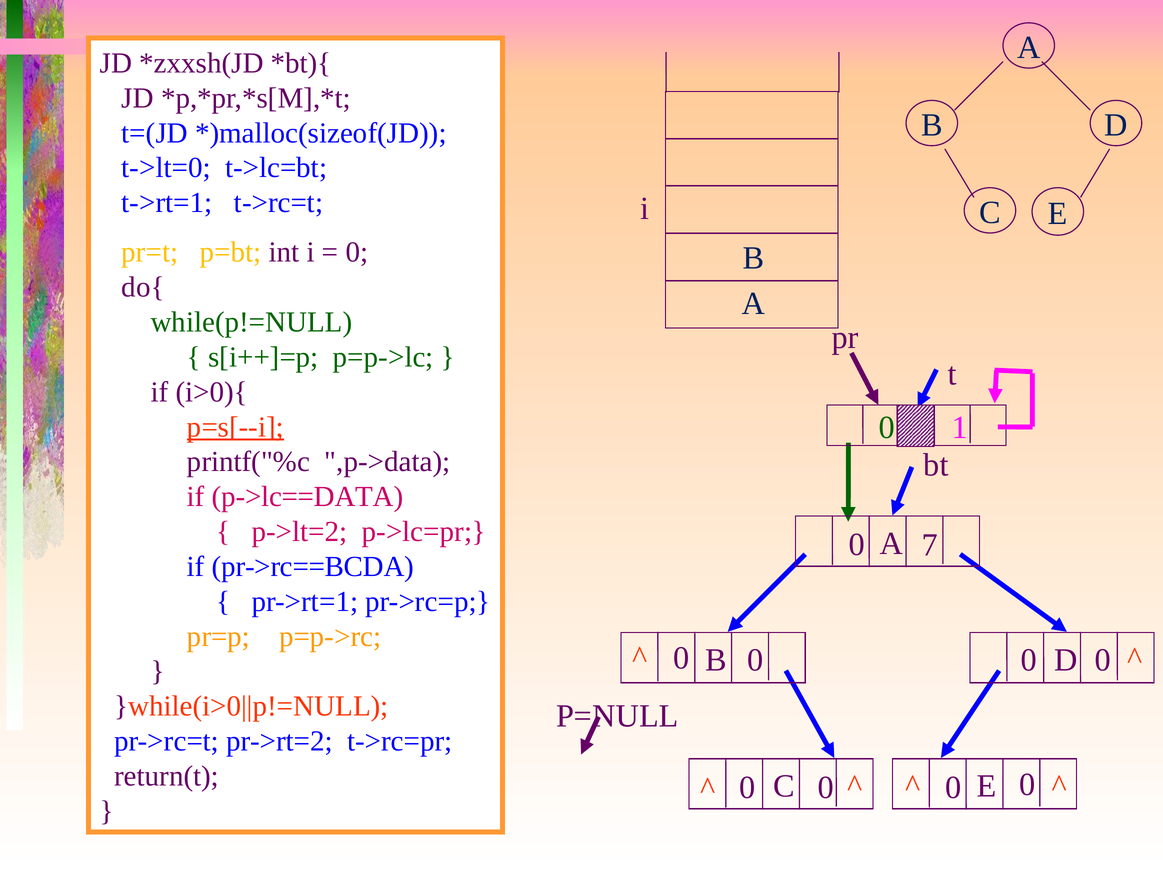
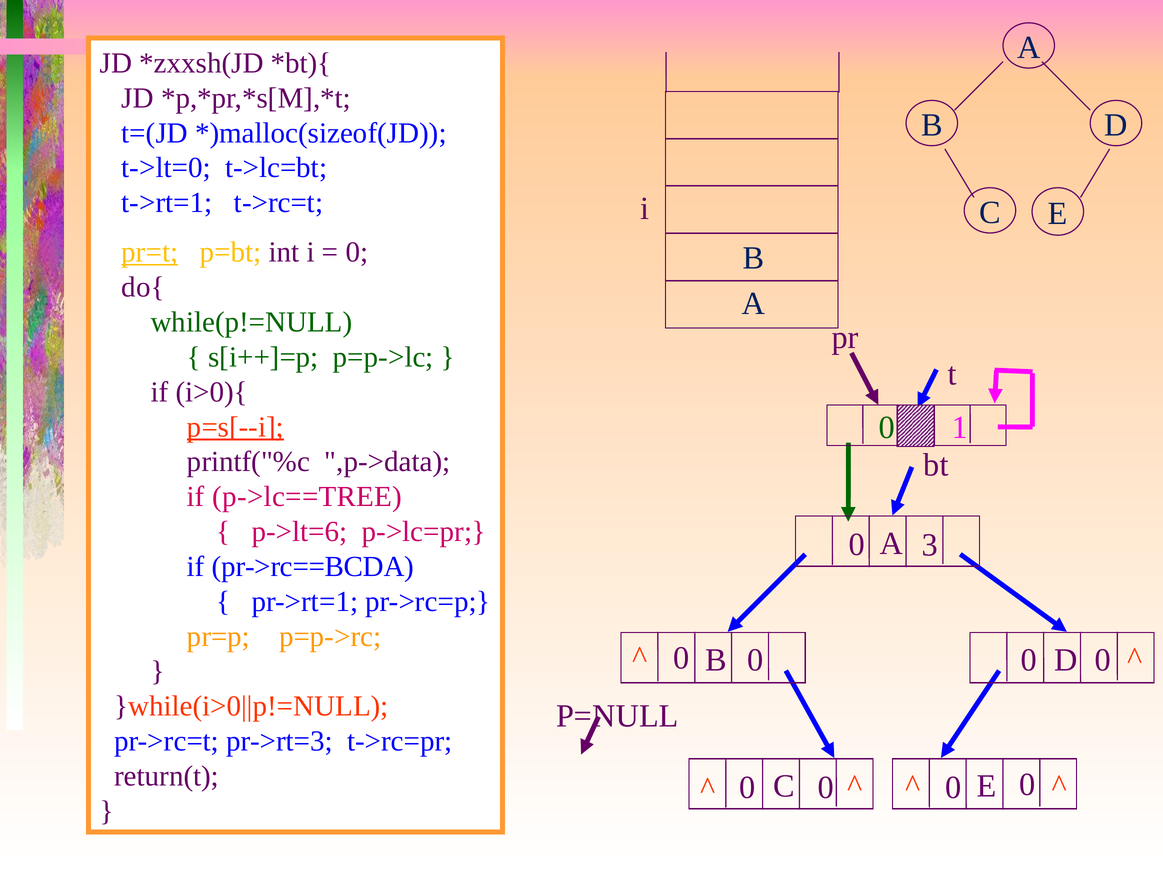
pr=t underline: none -> present (150, 252)
p->lc==DATA: p->lc==DATA -> p->lc==TREE (307, 496)
p->lt=2: p->lt=2 -> p->lt=6 (299, 531)
7: 7 -> 3 (930, 544)
pr->rt=2: pr->rt=2 -> pr->rt=3 (279, 741)
